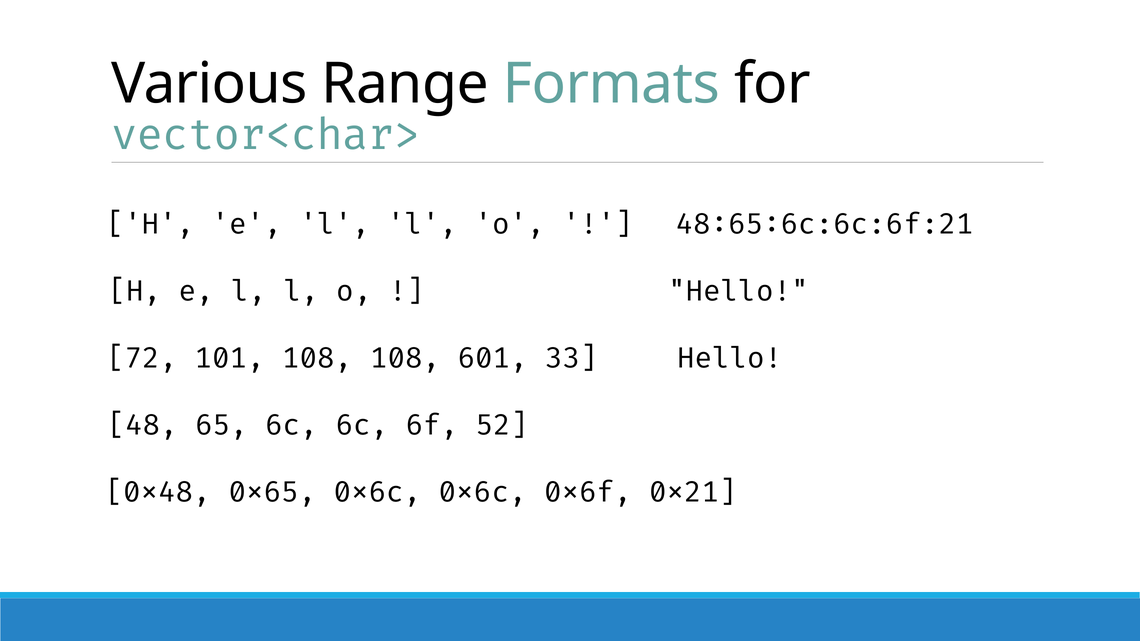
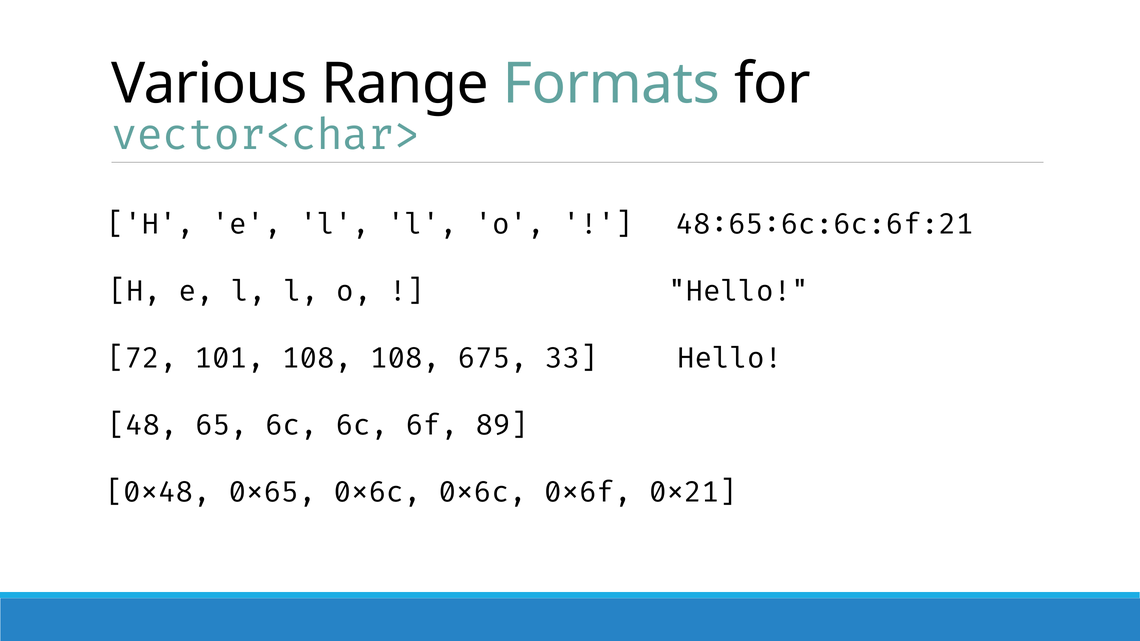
601: 601 -> 675 (493, 359)
52: 52 -> 89 (502, 426)
